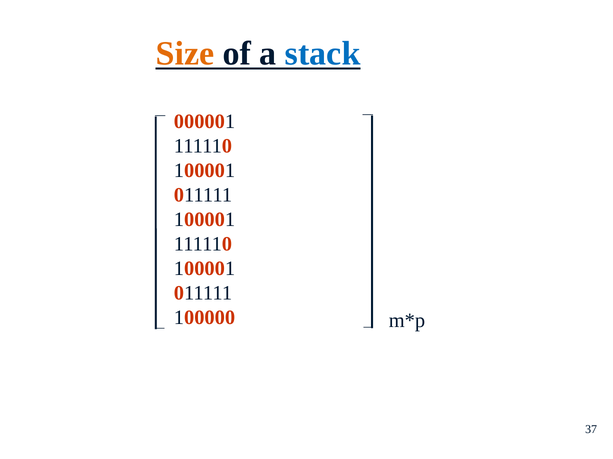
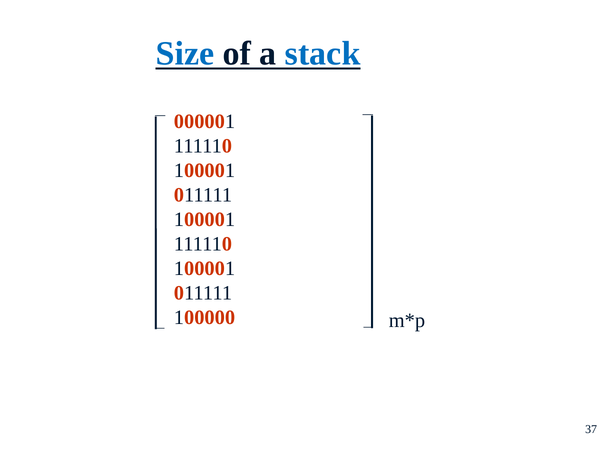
Size colour: orange -> blue (185, 54)
